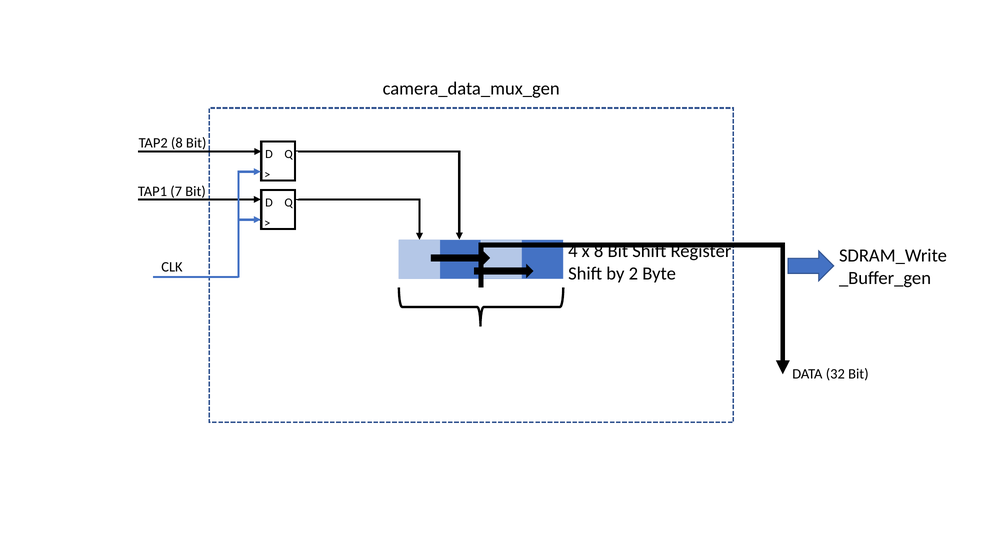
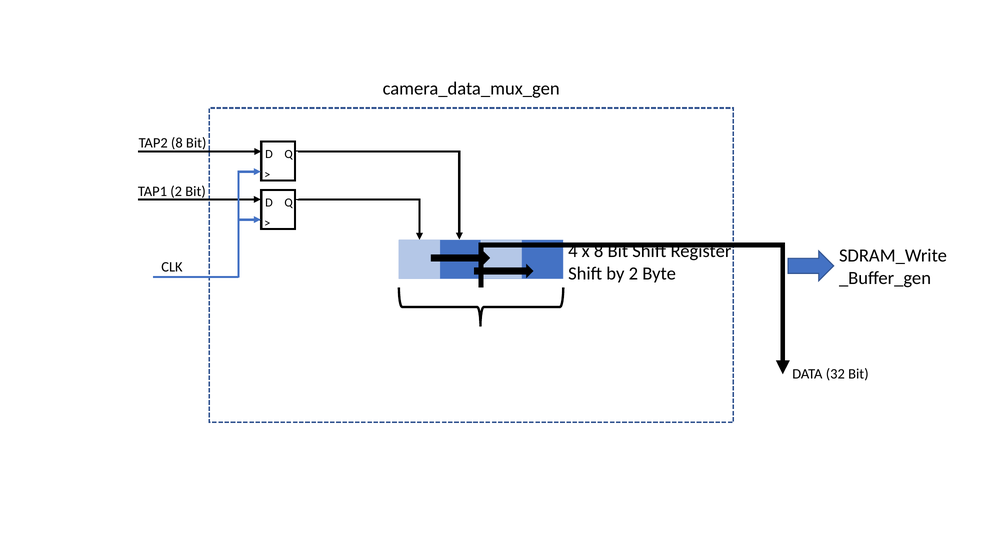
TAP1 7: 7 -> 2 (176, 191)
